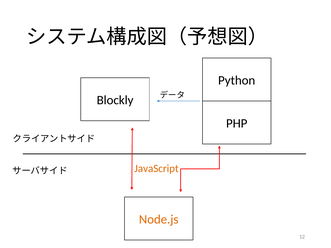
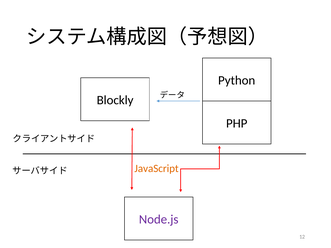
Node.js colour: orange -> purple (159, 220)
